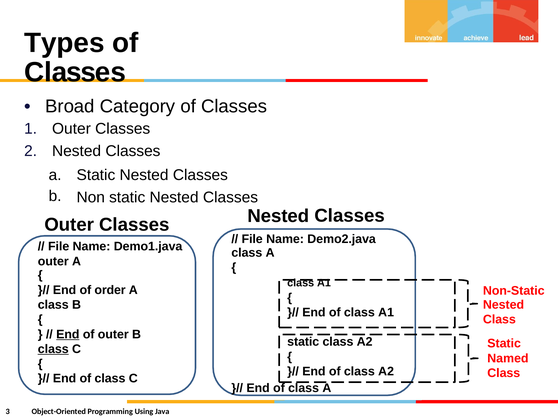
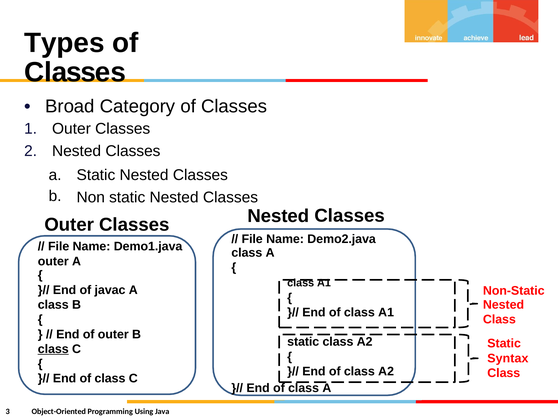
order: order -> javac (110, 290)
End underline: present -> none (68, 334)
Named: Named -> Syntax (508, 358)
